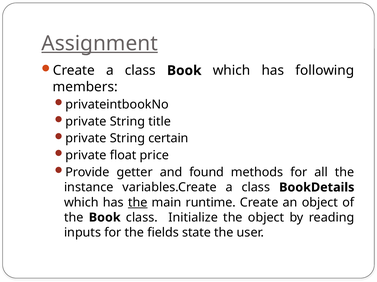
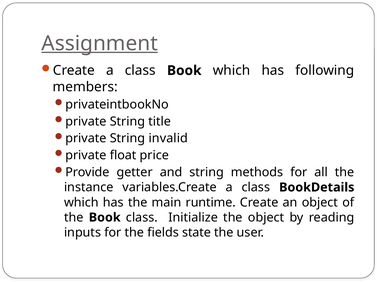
certain: certain -> invalid (168, 139)
and found: found -> string (207, 173)
the underline: present -> none (138, 203)
